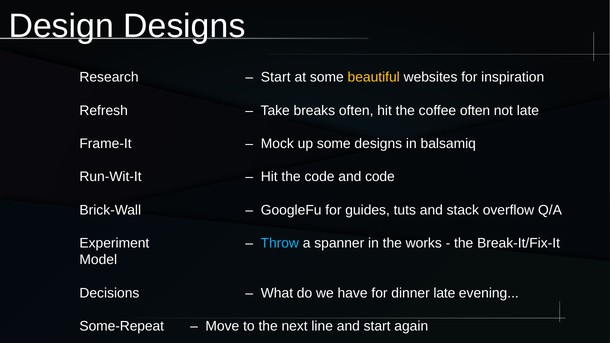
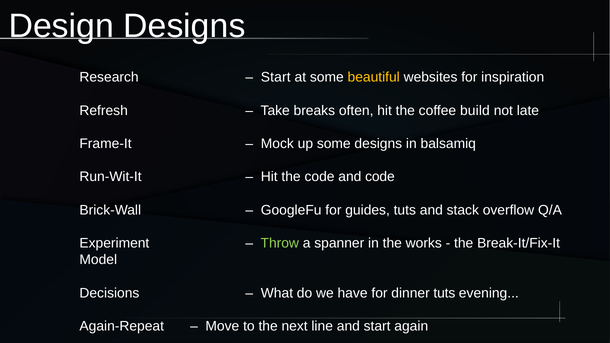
coffee often: often -> build (475, 111)
Throw colour: light blue -> light green (280, 243)
dinner late: late -> tuts (444, 293)
Some-Repeat: Some-Repeat -> Again-Repeat (122, 326)
